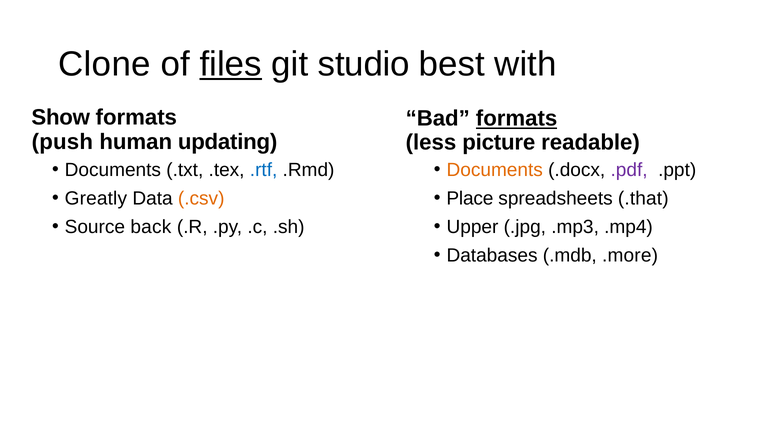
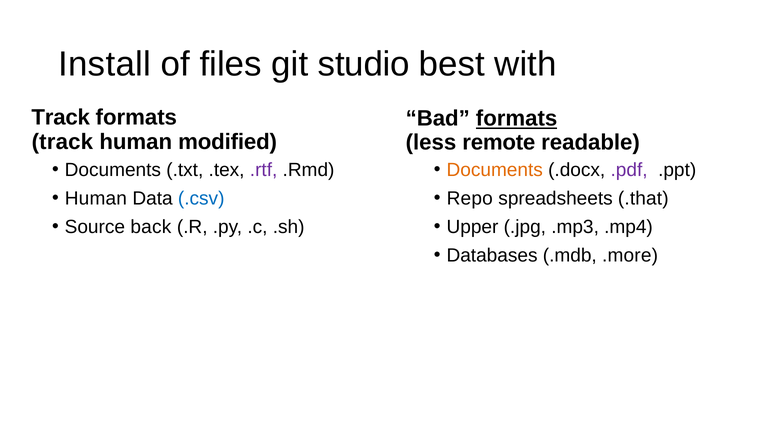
Clone: Clone -> Install (105, 64)
files underline: present -> none (231, 64)
Show: Show -> Track (61, 118)
push: push -> track (62, 142)
updating: updating -> modified (228, 142)
picture: picture -> remote (499, 142)
.rtf colour: blue -> purple (264, 170)
Greatly: Greatly -> Human (96, 198)
.csv colour: orange -> blue (201, 198)
Place: Place -> Repo (470, 198)
